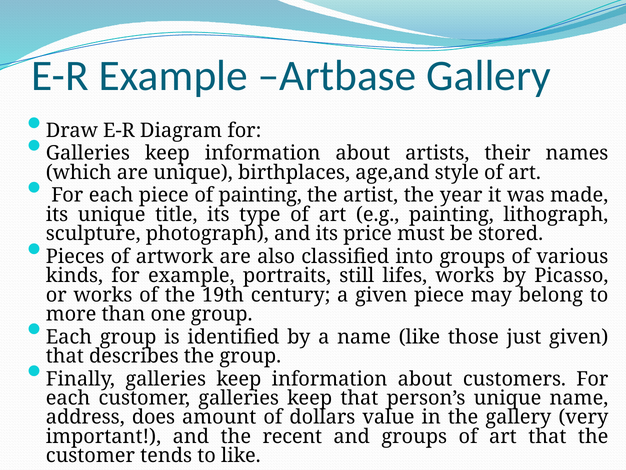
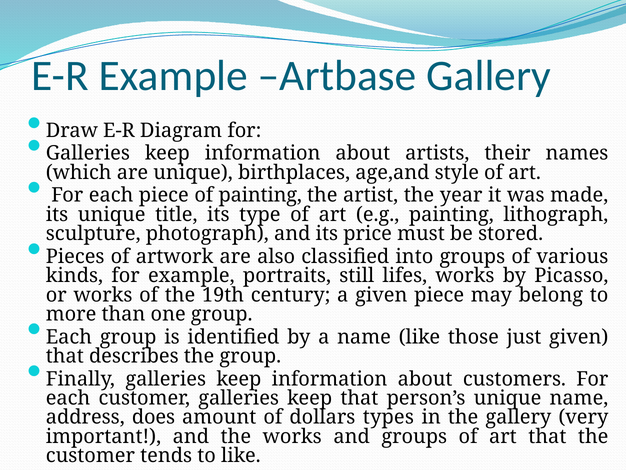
value: value -> types (388, 417)
the recent: recent -> works (292, 436)
